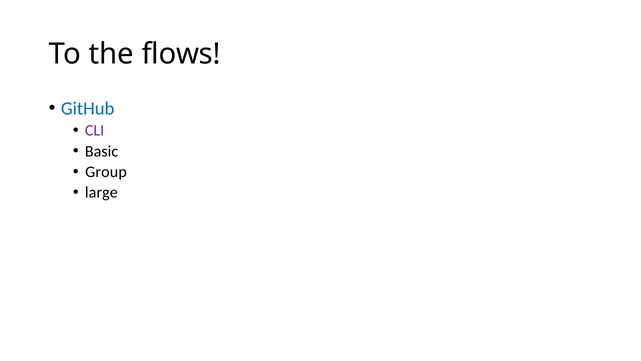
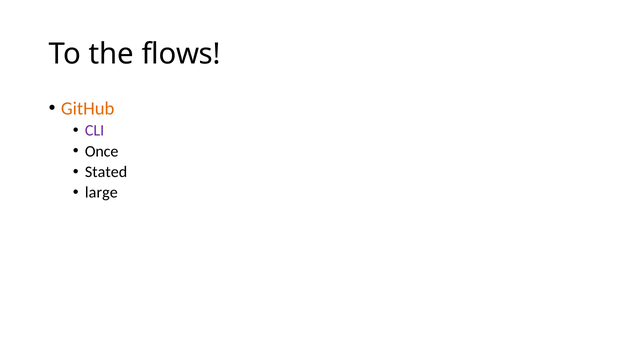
GitHub colour: blue -> orange (88, 108)
Basic: Basic -> Once (102, 151)
Group: Group -> Stated (106, 172)
